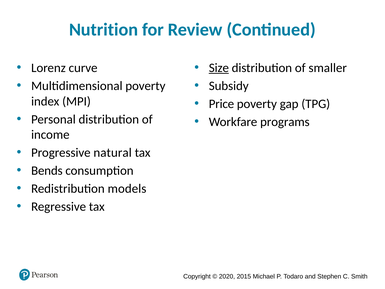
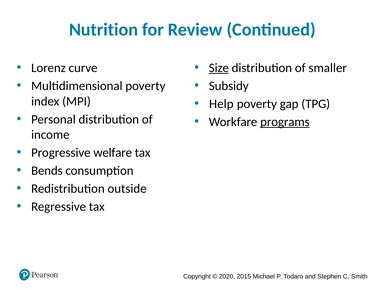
Price: Price -> Help (221, 104)
programs underline: none -> present (285, 122)
natural: natural -> welfare (113, 153)
models: models -> outside (127, 188)
